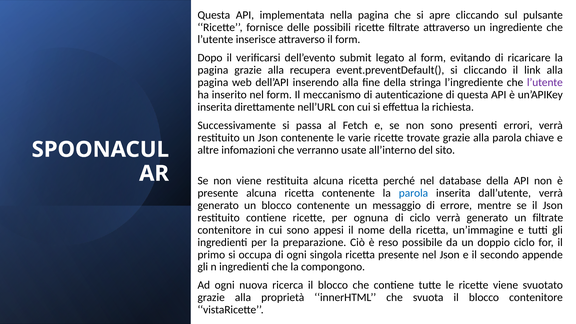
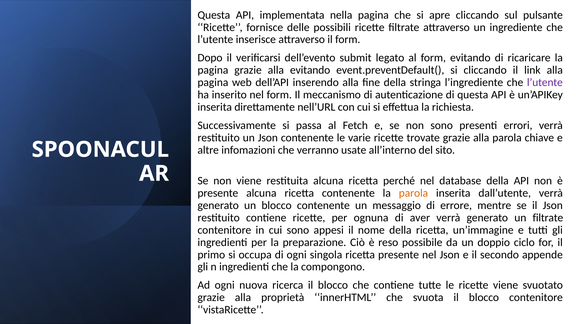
alla recupera: recupera -> evitando (310, 70)
parola colour: blue -> orange (413, 193)
di ciclo: ciclo -> aver (420, 218)
